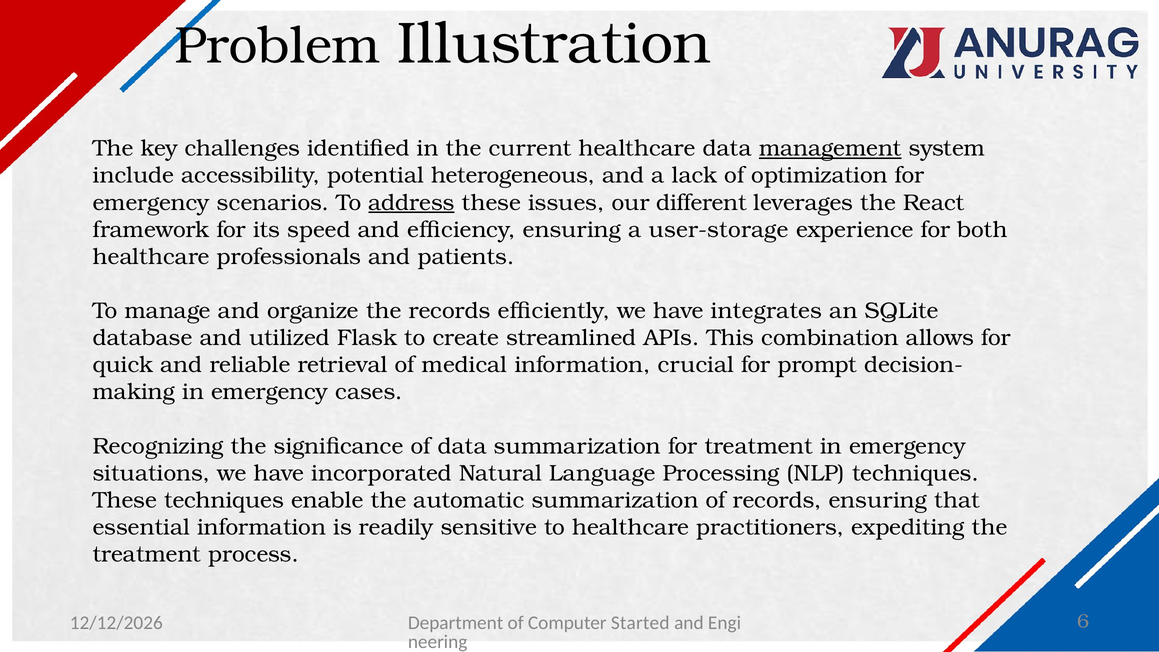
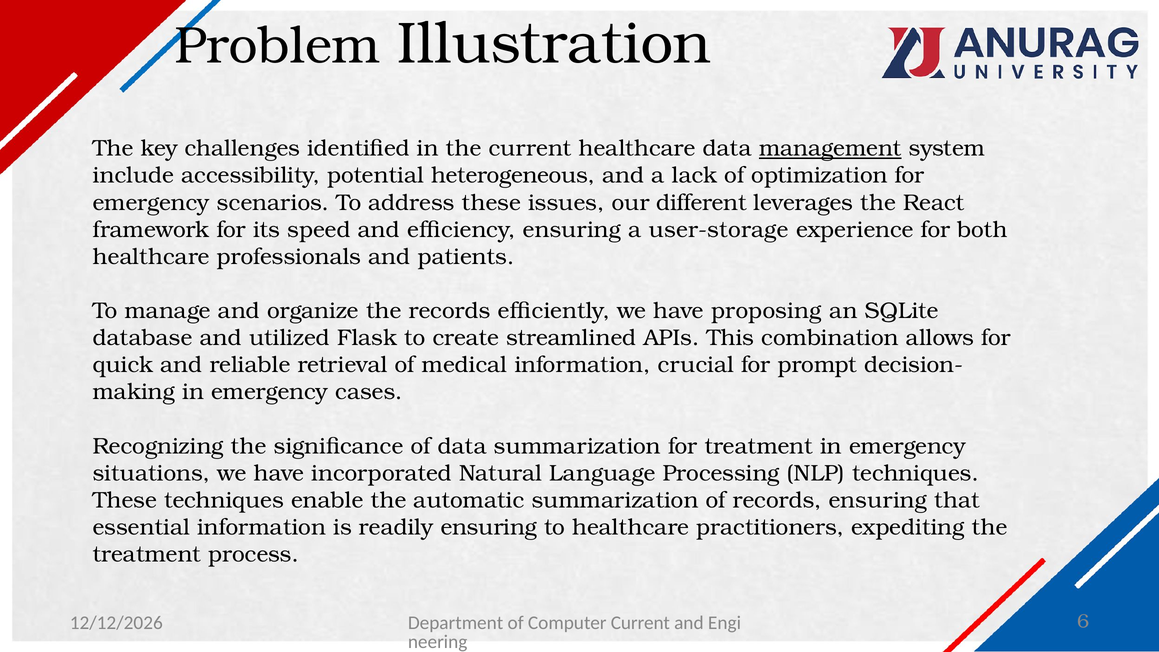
address underline: present -> none (411, 203)
integrates: integrates -> proposing (766, 311)
readily sensitive: sensitive -> ensuring (489, 527)
Computer Started: Started -> Current (640, 623)
